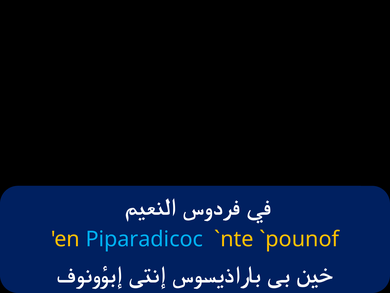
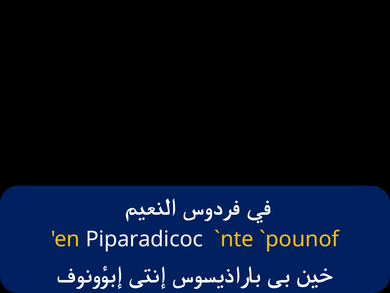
Piparadicoc colour: light blue -> white (144, 239)
